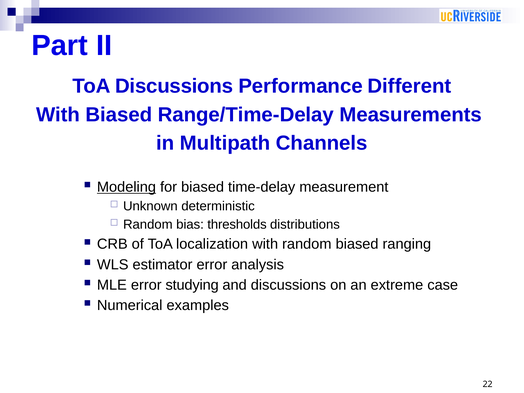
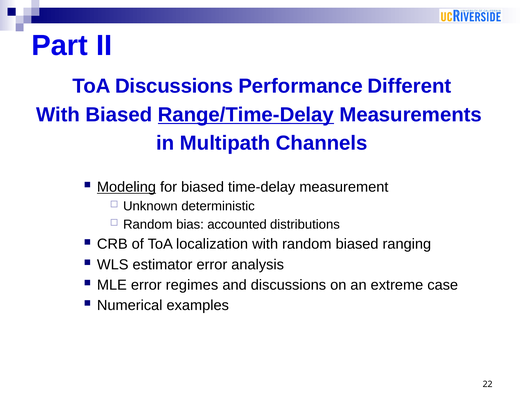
Range/Time-Delay underline: none -> present (246, 115)
thresholds: thresholds -> accounted (237, 225)
studying: studying -> regimes (192, 285)
